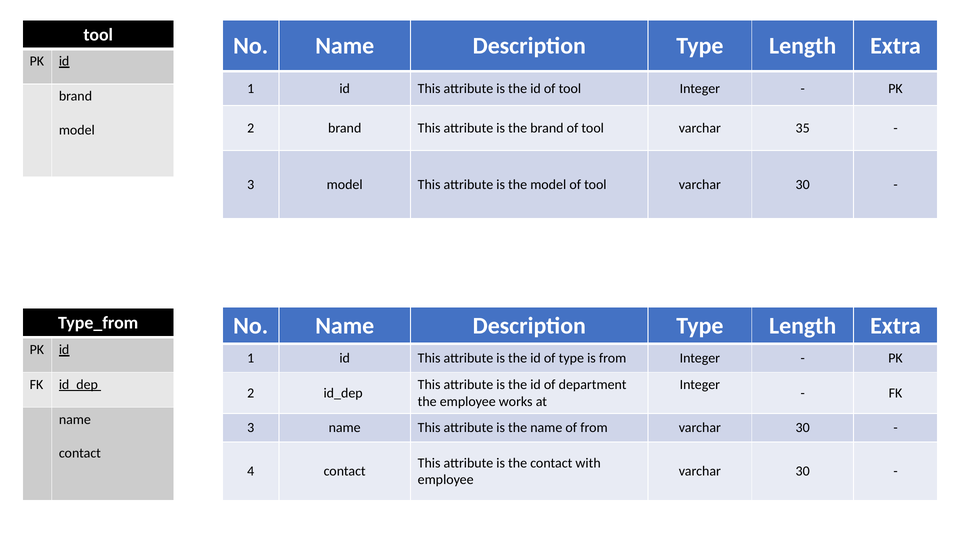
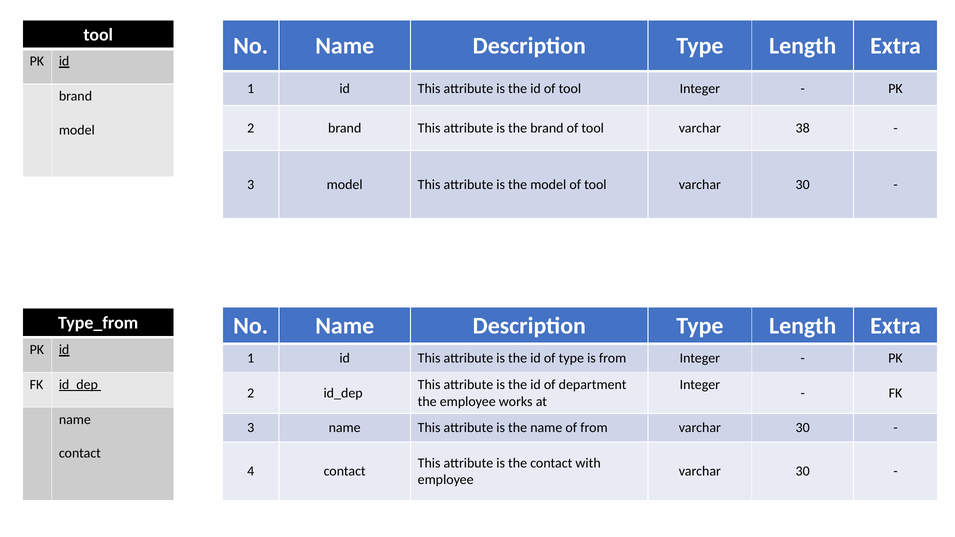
35: 35 -> 38 (803, 128)
